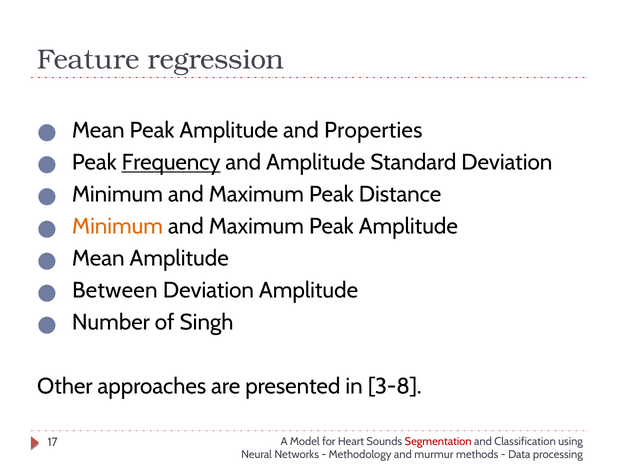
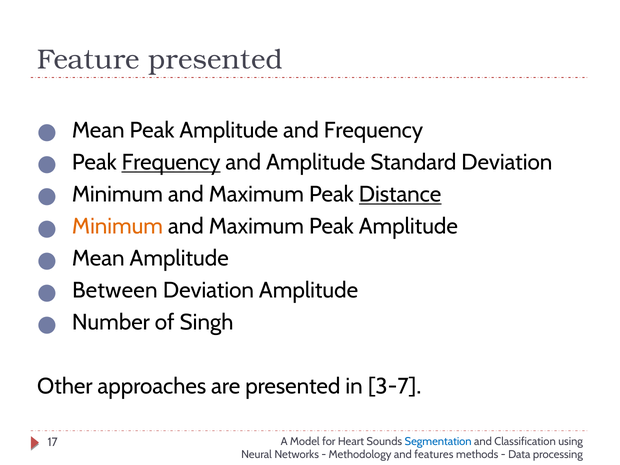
Feature regression: regression -> presented (216, 60)
and Properties: Properties -> Frequency (373, 130)
Distance underline: none -> present (400, 194)
3-8: 3-8 -> 3-7 (395, 387)
Segmentation colour: red -> blue (438, 441)
murmur: murmur -> features (434, 455)
